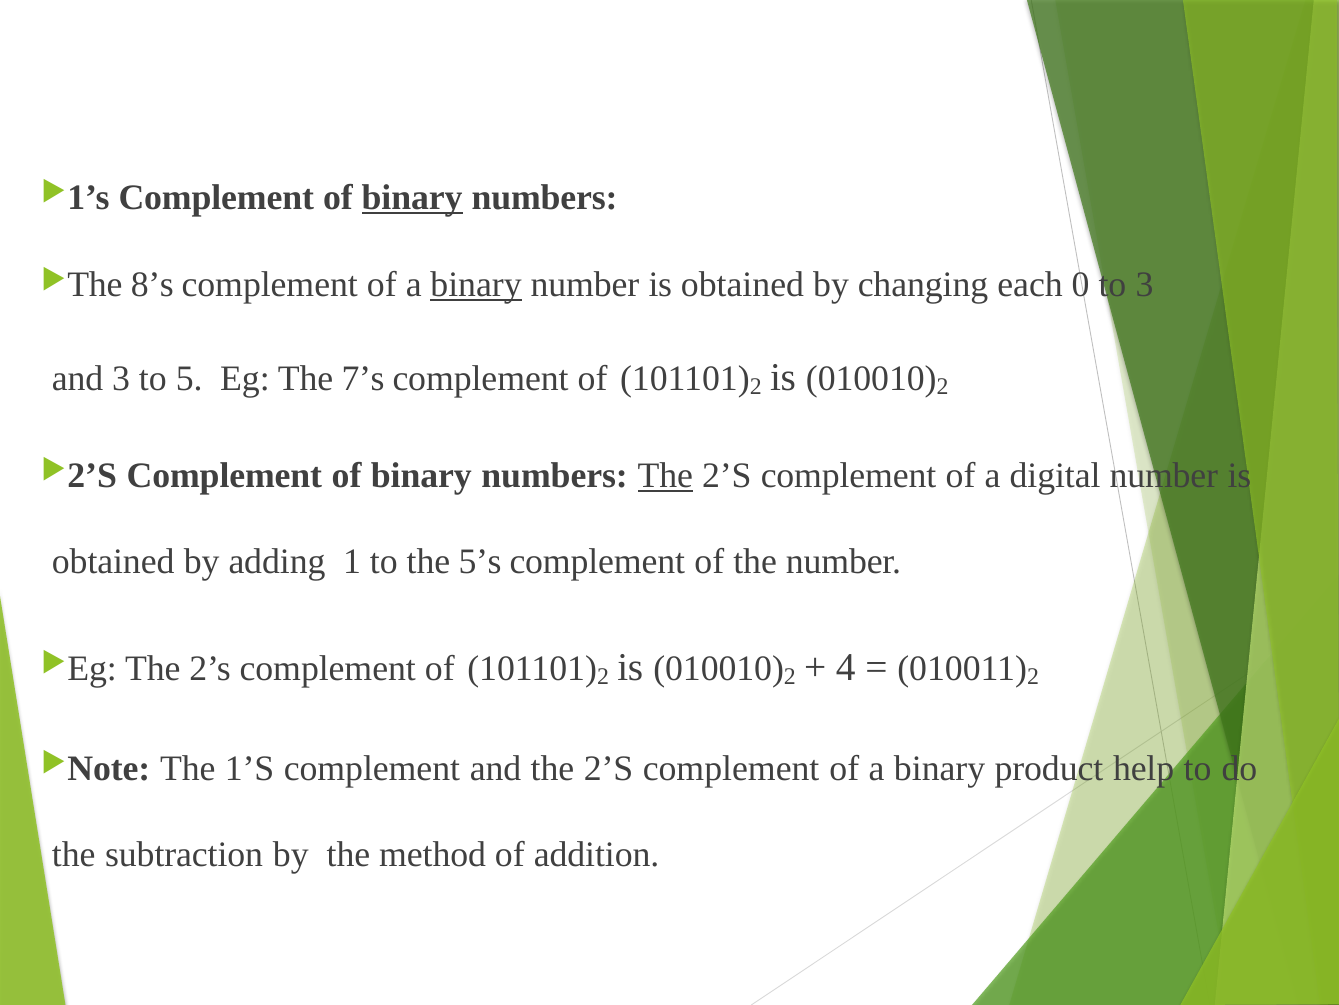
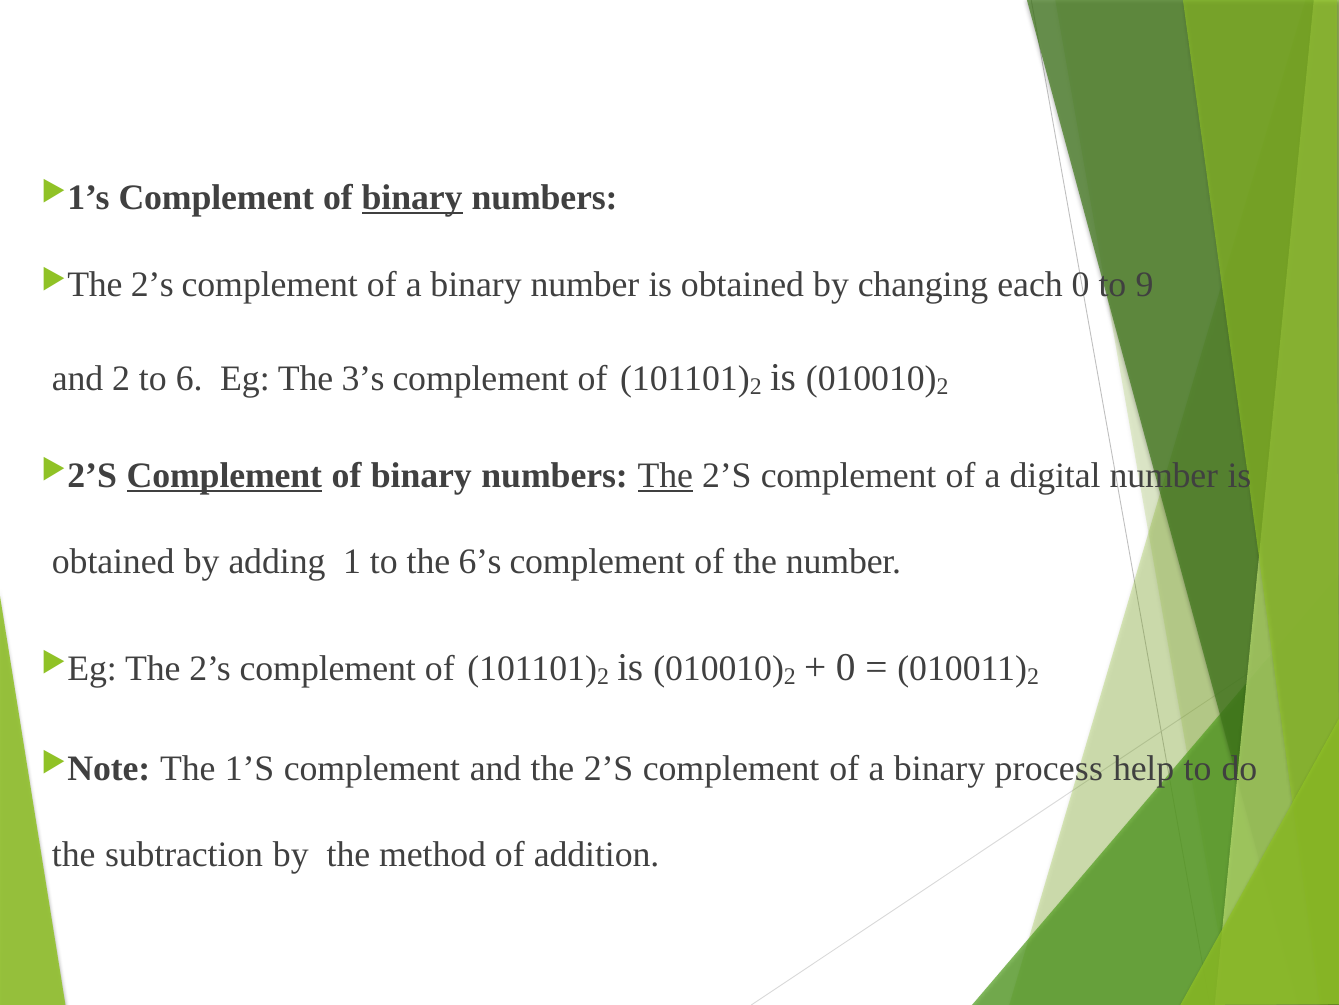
8’s: 8’s -> 2’s (152, 285)
binary underline: present -> none (476, 285)
to 3: 3 -> 9 (1145, 285)
and 3: 3 -> 2 (121, 379)
5: 5 -> 6 (189, 379)
7’s: 7’s -> 3’s (363, 379)
Complement underline: none -> present (224, 475)
5’s: 5’s -> 6’s (480, 561)
4: 4 -> 0 (846, 667)
product: product -> process (1049, 768)
